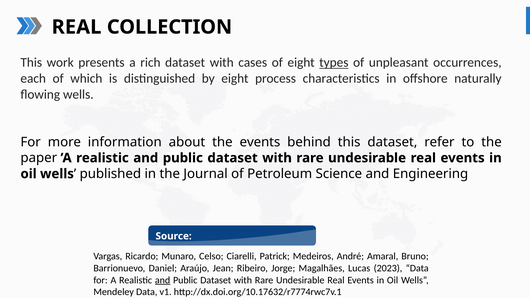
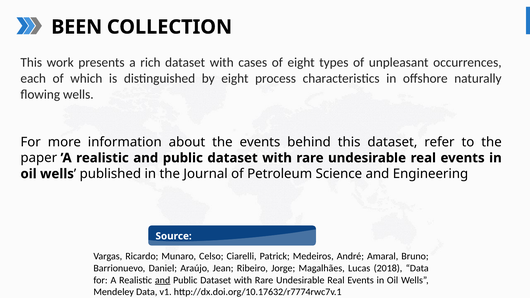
REAL: REAL -> BEEN (77, 27)
types underline: present -> none (334, 63)
2023: 2023 -> 2018 (388, 268)
